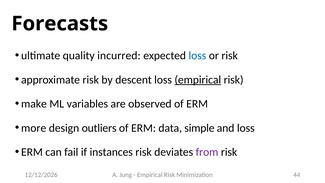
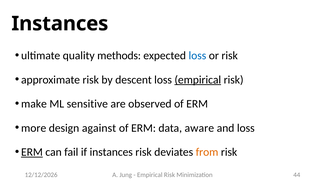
Forecasts: Forecasts -> Instances (60, 24)
incurred: incurred -> methods (119, 56)
variables: variables -> sensitive (87, 104)
outliers: outliers -> against (99, 128)
simple: simple -> aware (199, 128)
ERM underline: none -> present (32, 152)
from colour: purple -> orange (207, 152)
